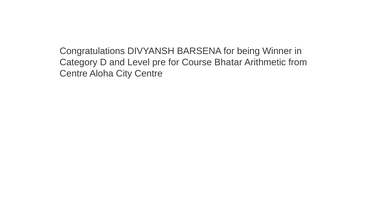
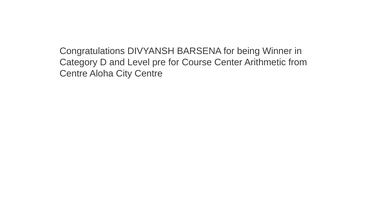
Bhatar: Bhatar -> Center (228, 62)
